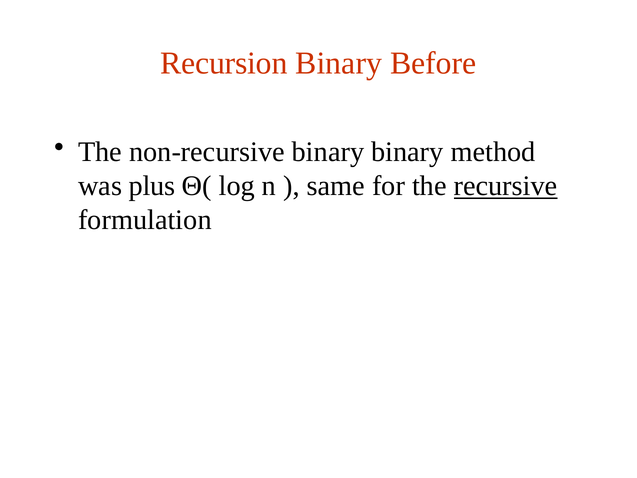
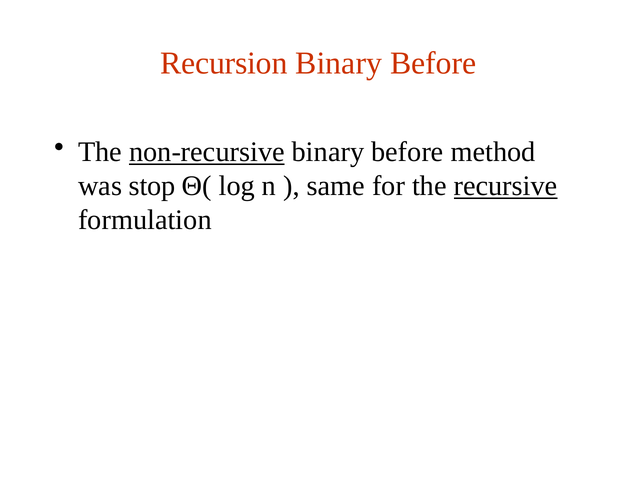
non-recursive underline: none -> present (207, 152)
binary: binary -> before (407, 152)
plus: plus -> stop (152, 186)
